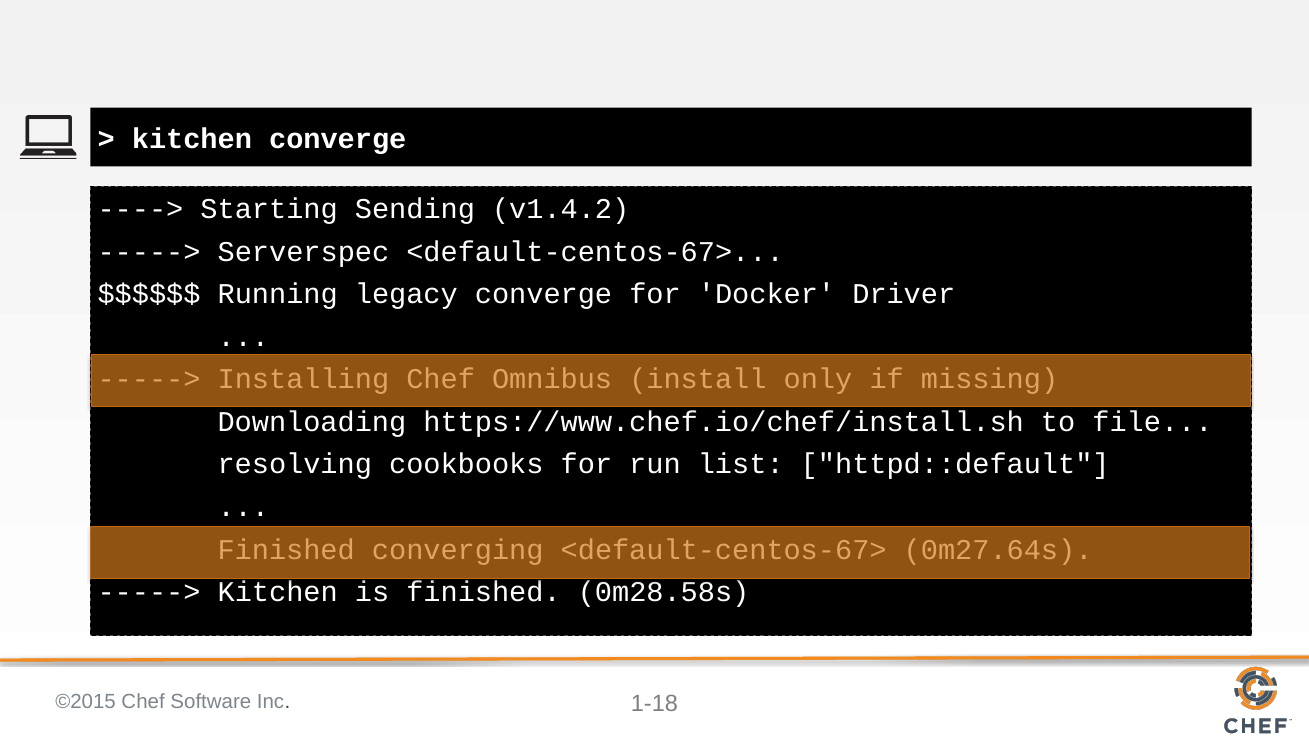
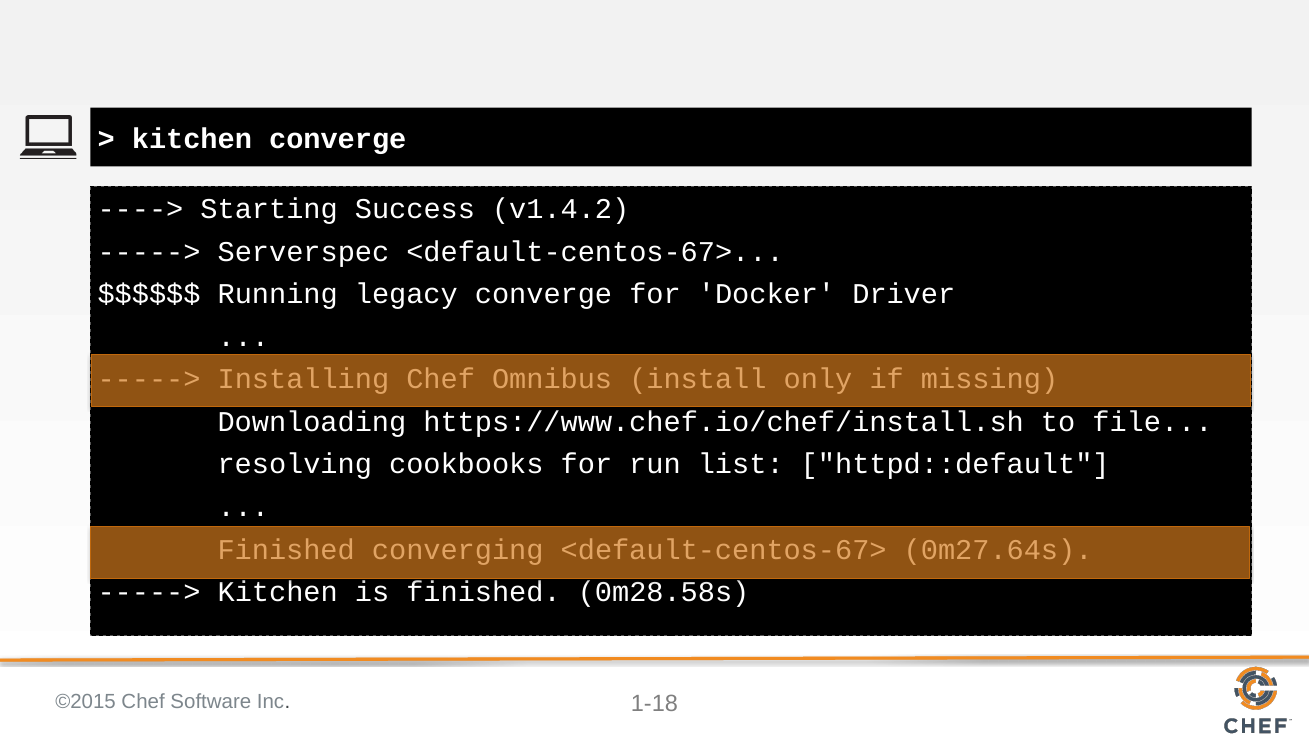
Sending: Sending -> Success (415, 209)
